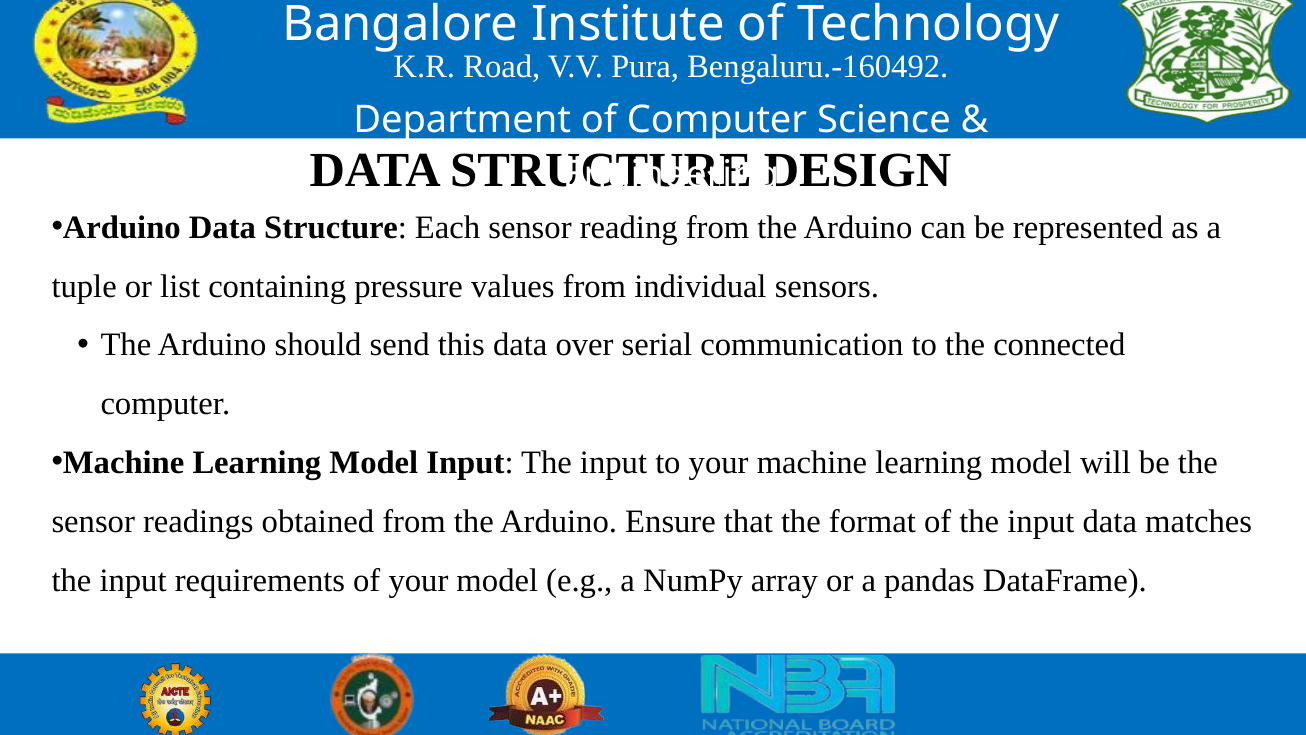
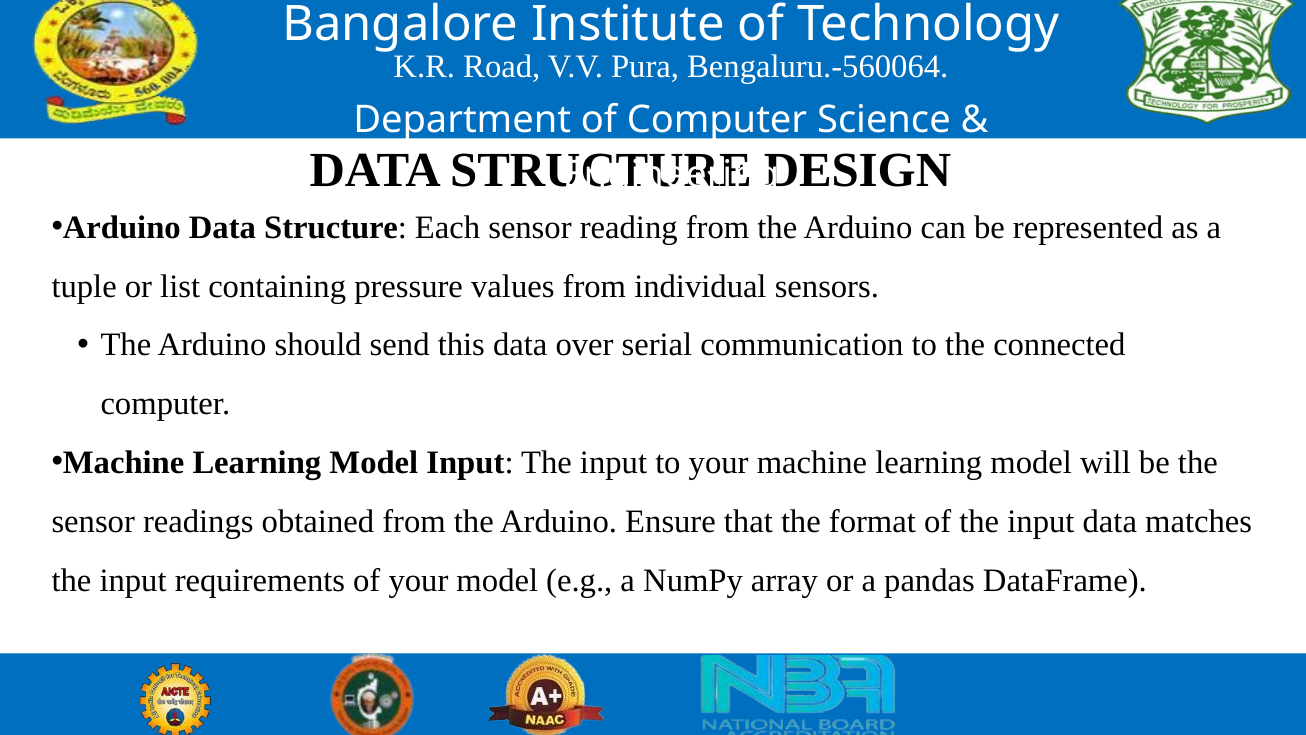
Bengaluru.-160492: Bengaluru.-160492 -> Bengaluru.-560064 (818, 67)
